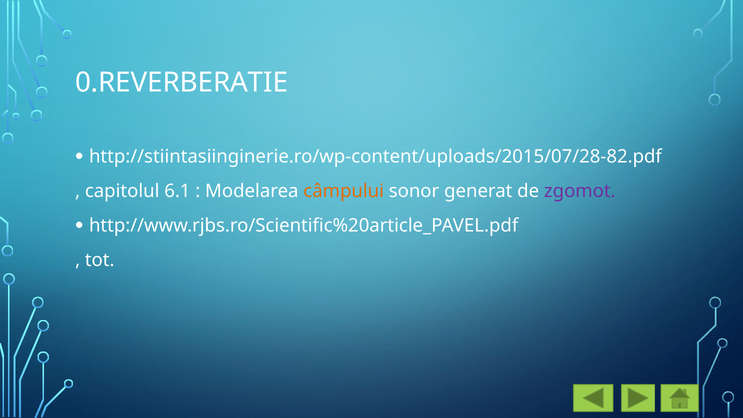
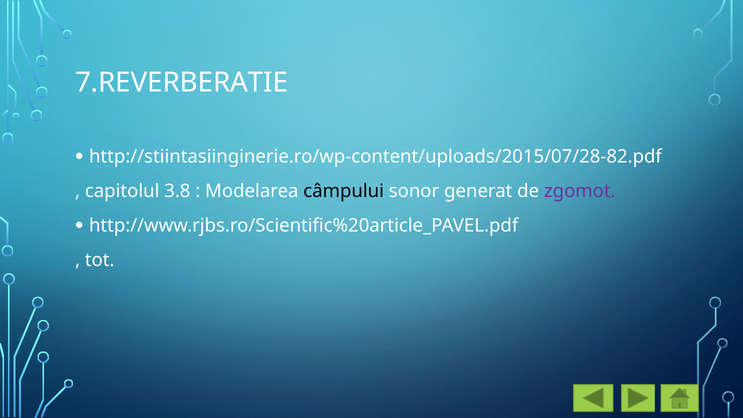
0.REVERBERATIE: 0.REVERBERATIE -> 7.REVERBERATIE (182, 83)
6.1: 6.1 -> 3.8 (177, 191)
câmpului colour: orange -> black (344, 191)
